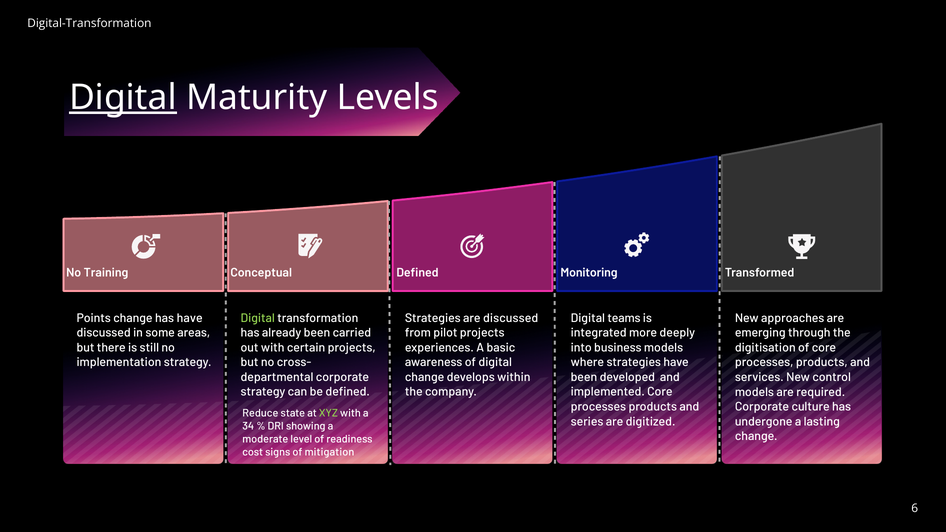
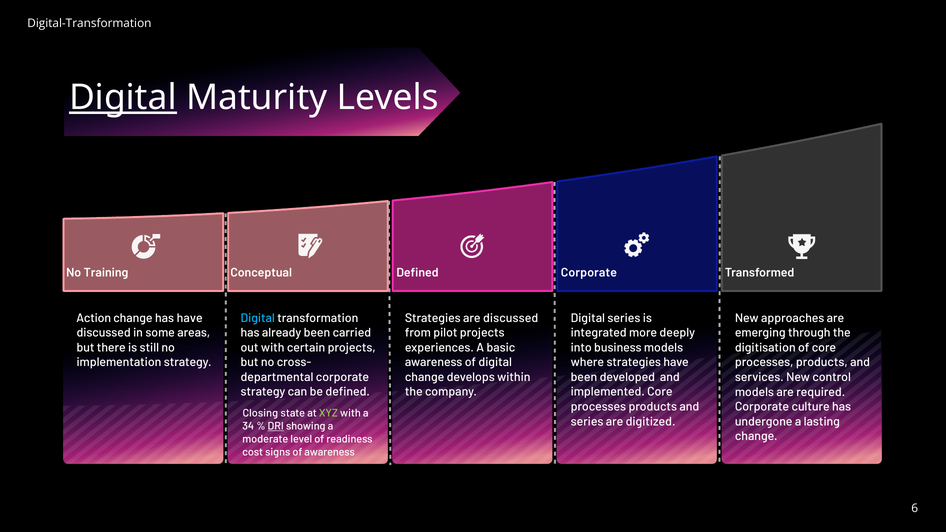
Defined Monitoring: Monitoring -> Corporate (589, 273)
Points: Points -> Action (94, 318)
Digital colour: light green -> light blue (258, 318)
Digital teams: teams -> series (624, 318)
Reduce: Reduce -> Closing (260, 413)
DRI underline: none -> present (276, 426)
of mitigation: mitigation -> awareness (330, 452)
